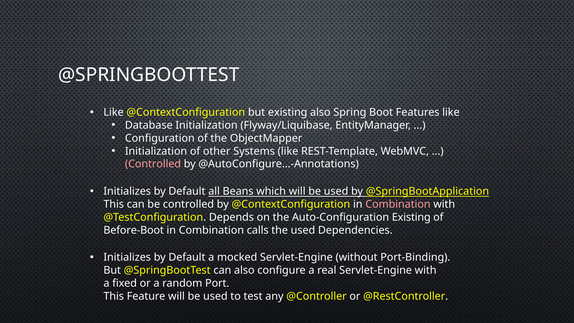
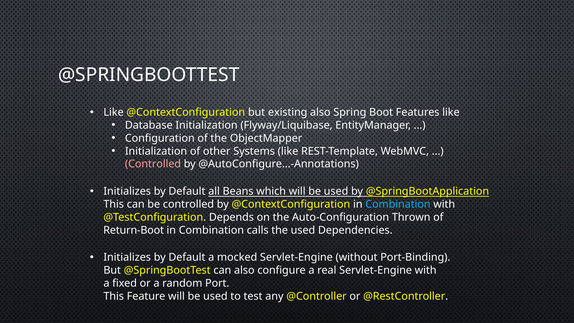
Combination colour: pink -> light blue (398, 204)
Auto-Configuration Existing: Existing -> Thrown (411, 217)
Before-Boot: Before-Boot -> Return-Boot (134, 230)
